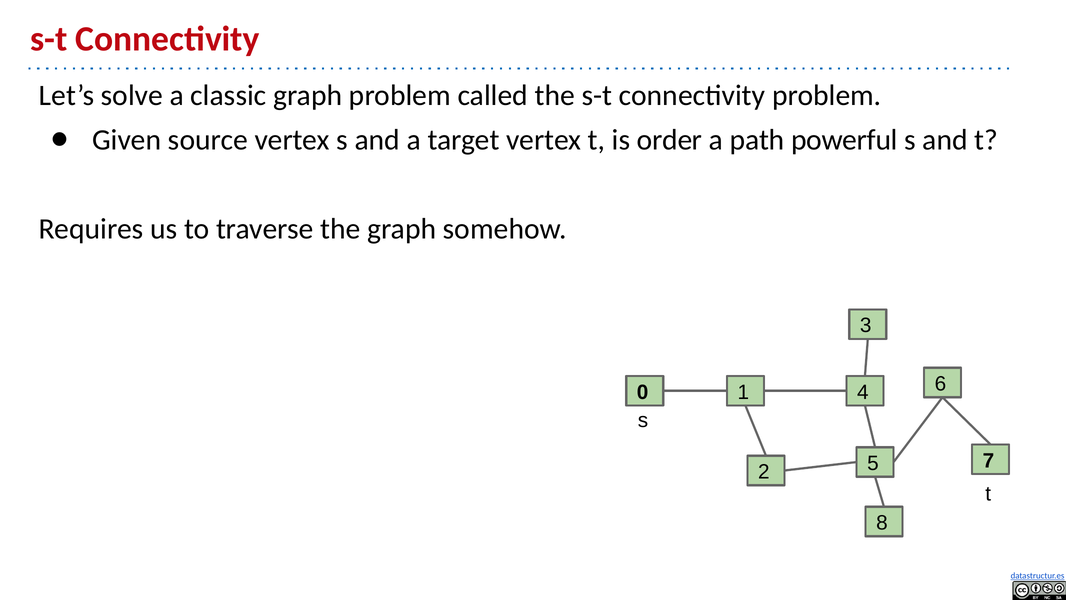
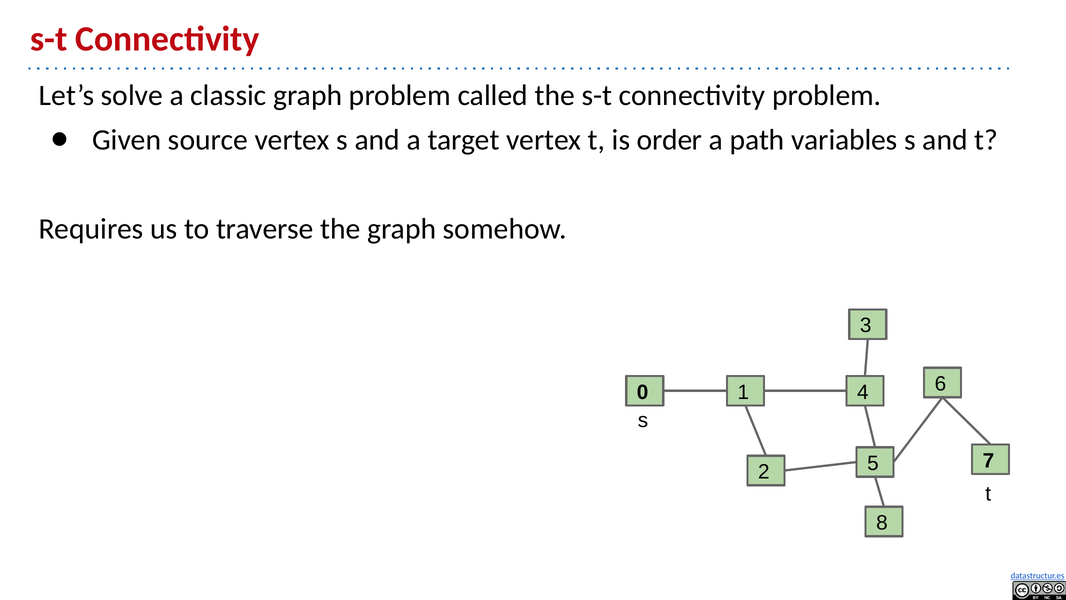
powerful: powerful -> variables (844, 140)
